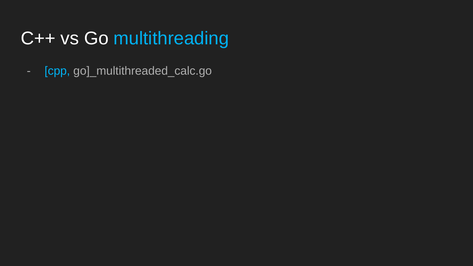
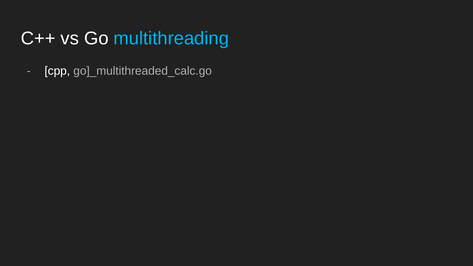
cpp colour: light blue -> white (57, 71)
